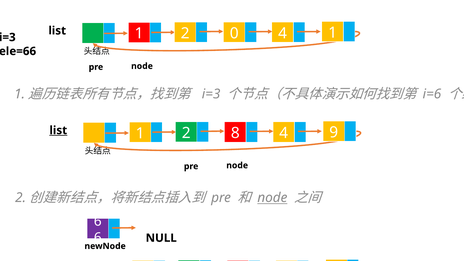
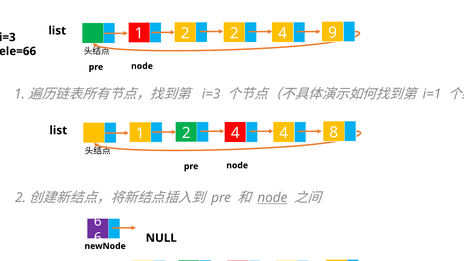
4 1: 1 -> 9 (333, 33)
1 0: 0 -> 2 (234, 33)
i=6: i=6 -> i=1 (432, 94)
list underline: present -> none (58, 130)
9: 9 -> 8 (334, 132)
1 8: 8 -> 4 (235, 133)
